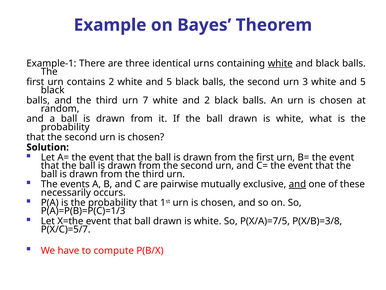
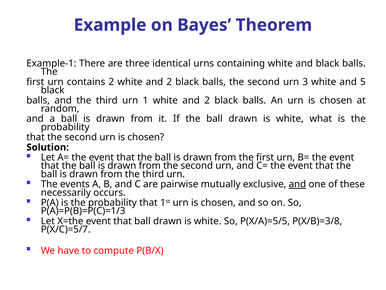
white underline: present -> none (280, 63)
2 white and 5: 5 -> 2 (169, 82)
7: 7 -> 1 (145, 100)
P(X/A)=7/5: P(X/A)=7/5 -> P(X/A)=5/5 (265, 221)
